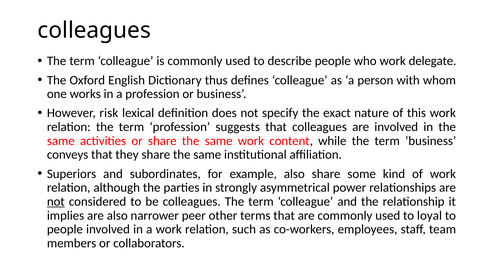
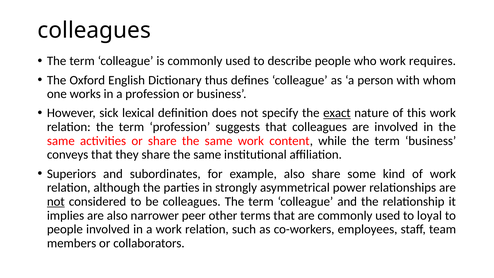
delegate: delegate -> requires (432, 61)
risk: risk -> sick (109, 113)
exact underline: none -> present (337, 113)
